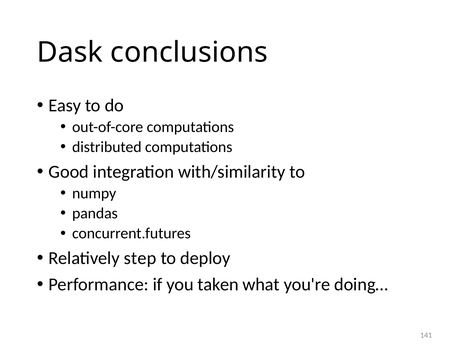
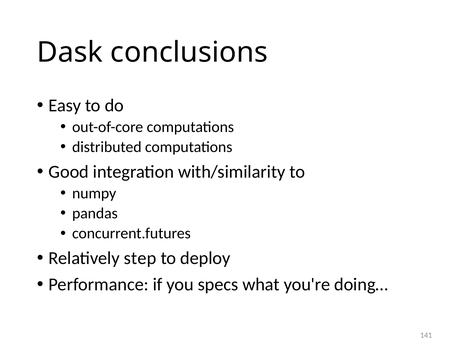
taken: taken -> specs (218, 285)
